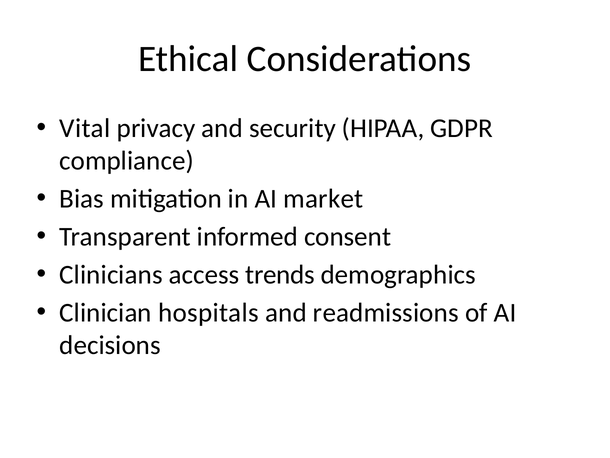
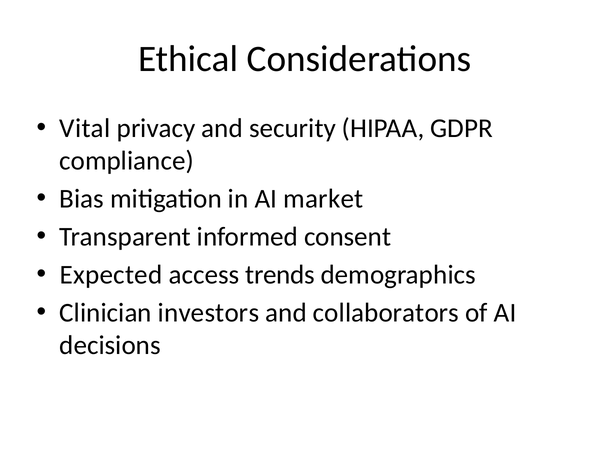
Clinicians: Clinicians -> Expected (111, 274)
hospitals: hospitals -> investors (209, 312)
readmissions: readmissions -> collaborators (386, 312)
